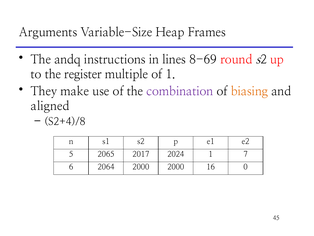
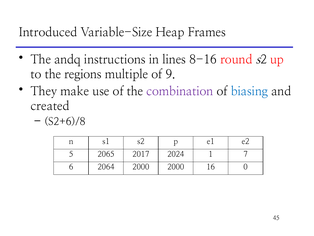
Arguments: Arguments -> Introduced (48, 32)
8-69: 8-69 -> 8-16 (203, 59)
register: register -> regions (83, 74)
of 1: 1 -> 9 (170, 74)
biasing colour: orange -> blue (249, 91)
aligned: aligned -> created (50, 106)
S2+4)/8: S2+4)/8 -> S2+6)/8 (65, 121)
